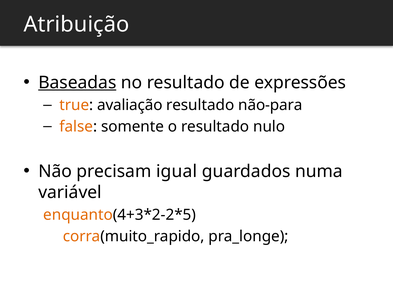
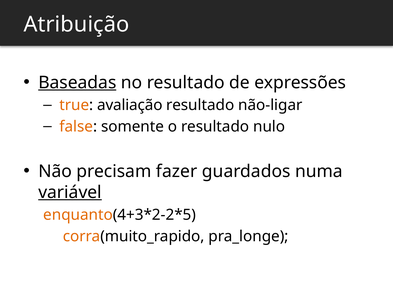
não-para: não-para -> não-ligar (270, 105)
igual: igual -> fazer (177, 171)
variável underline: none -> present (70, 192)
